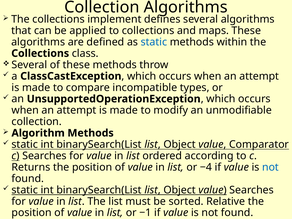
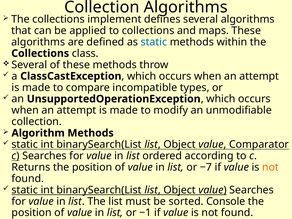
−4: −4 -> −7 (206, 167)
not colour: blue -> orange (270, 167)
Relative: Relative -> Console (226, 201)
